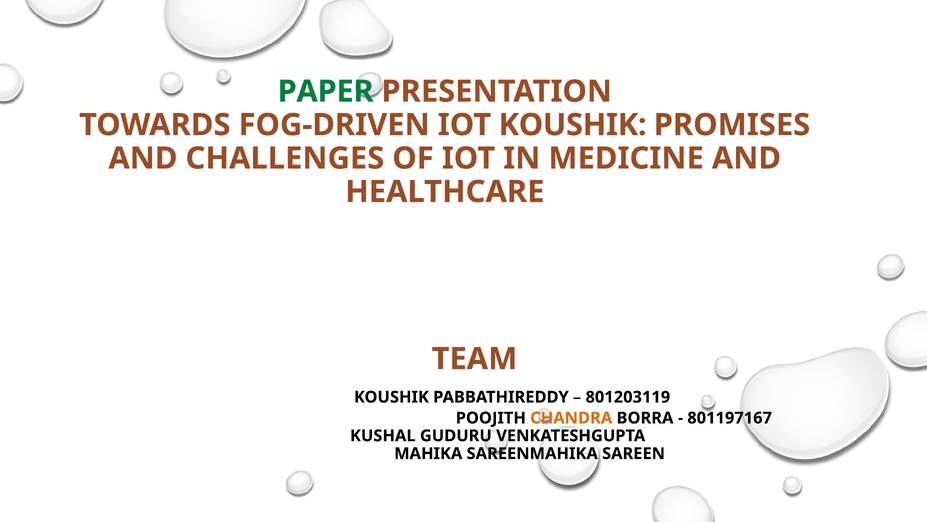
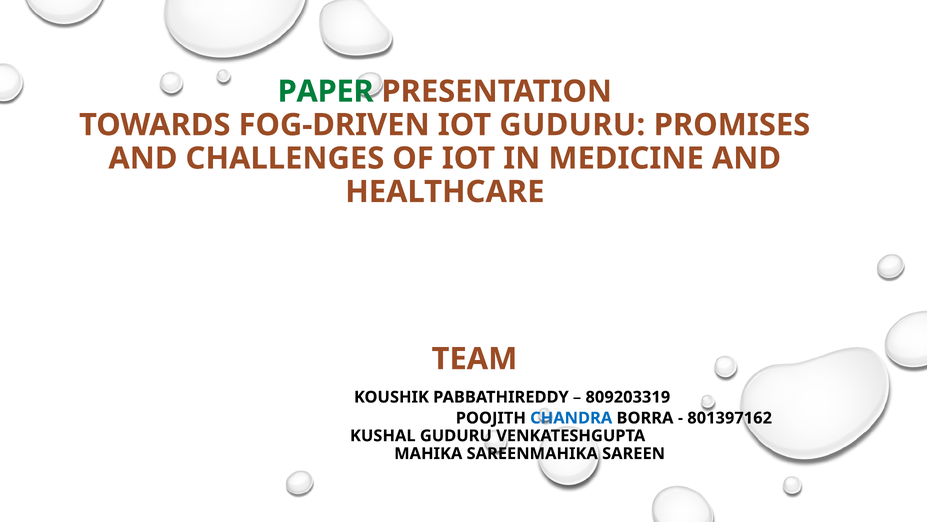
IOT KOUSHIK: KOUSHIK -> GUDURU (572, 125)
801203119: 801203119 -> 809203319 (628, 397)
CHANDRA colour: orange -> blue (571, 418)
801197167: 801197167 -> 801397162 (730, 418)
